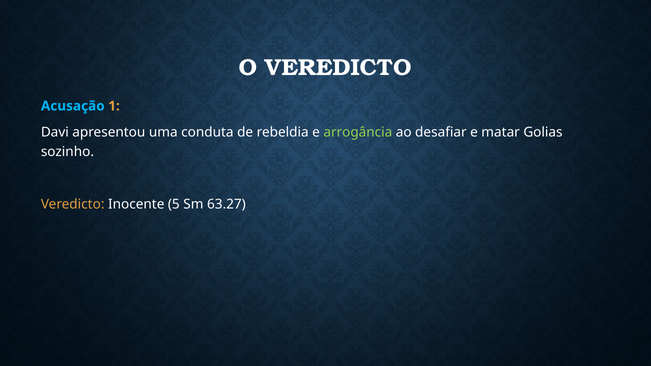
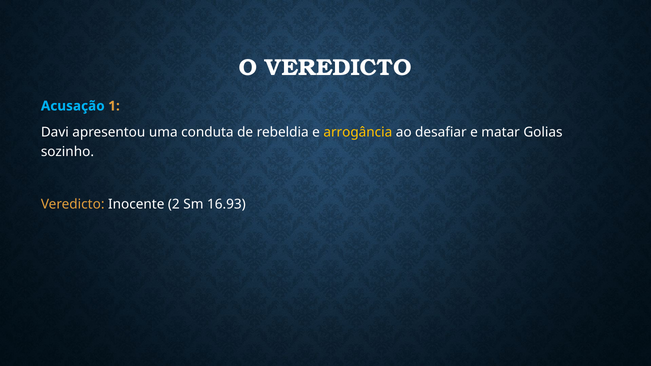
arrogância colour: light green -> yellow (358, 132)
5: 5 -> 2 (174, 205)
63.27: 63.27 -> 16.93 (226, 205)
